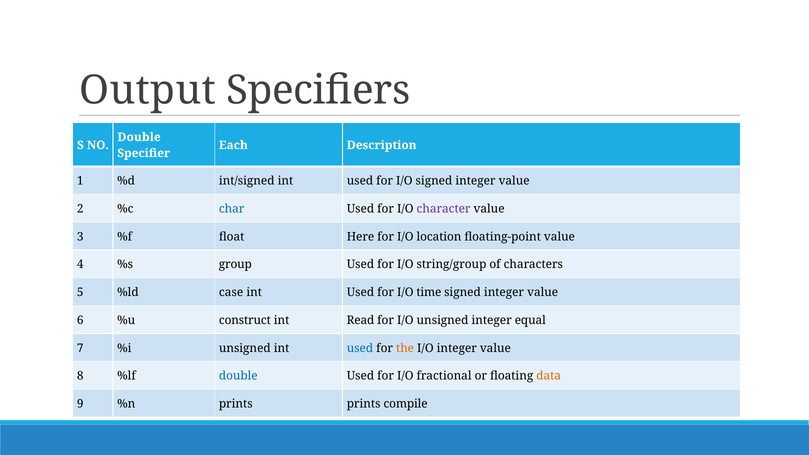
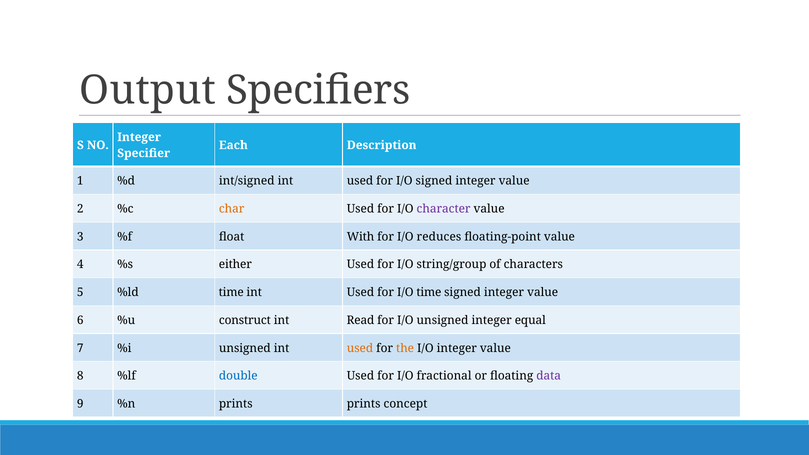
Double: Double -> Integer (139, 137)
char colour: blue -> orange (232, 209)
Here: Here -> With (361, 237)
location: location -> reduces (439, 237)
group: group -> either (235, 265)
%ld case: case -> time (231, 292)
used colour: blue -> orange (360, 348)
data colour: orange -> purple (549, 376)
compile: compile -> concept (405, 404)
